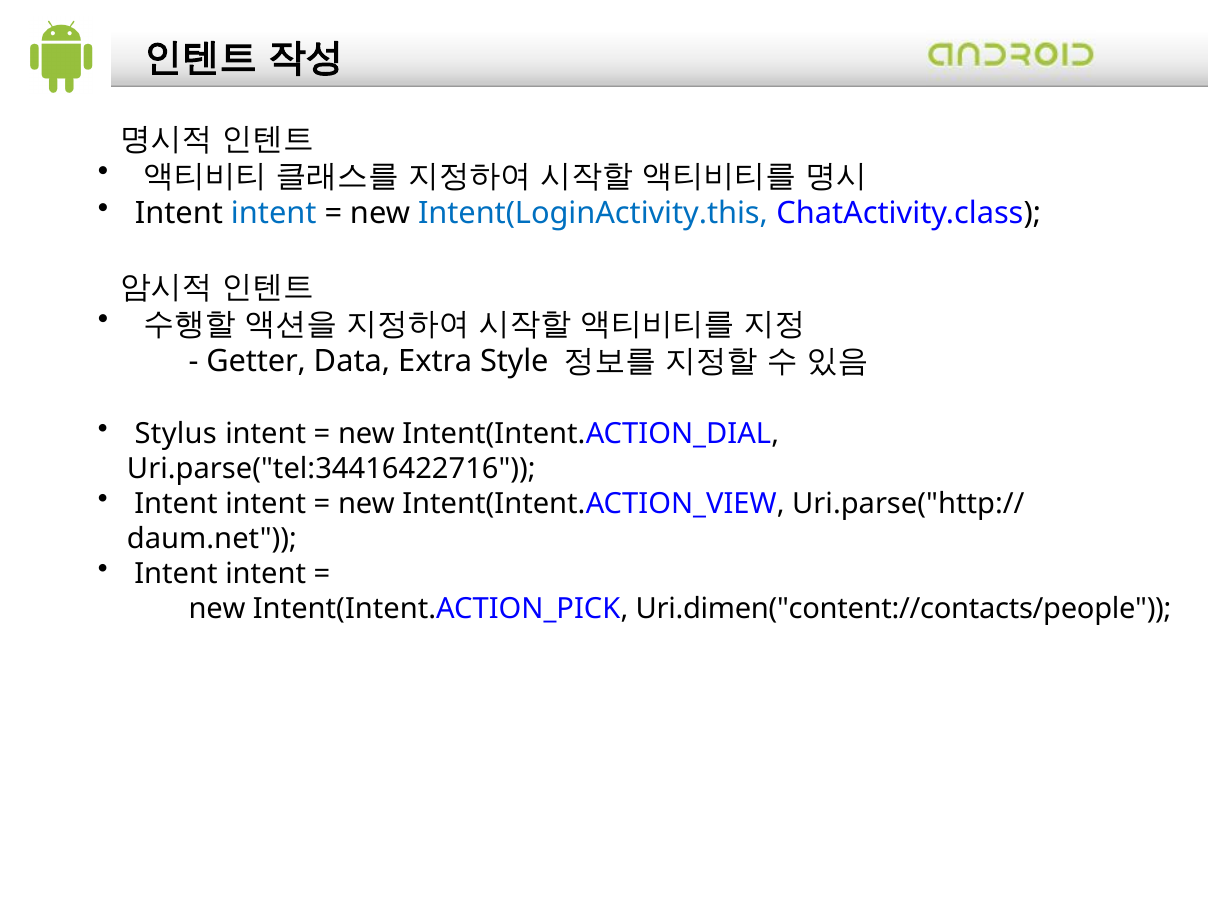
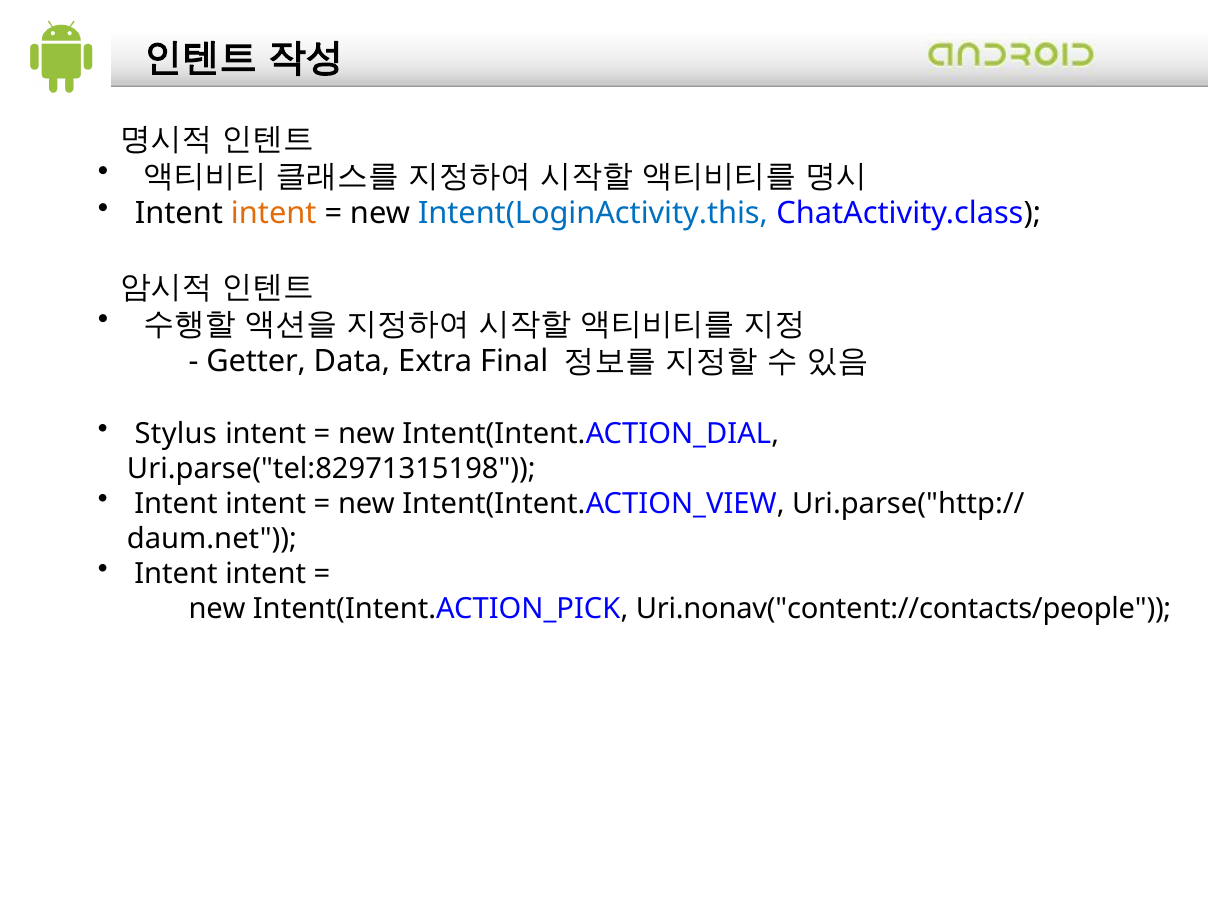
intent colour: blue -> orange (274, 213)
Style: Style -> Final (514, 361)
Uri.parse("tel:34416422716: Uri.parse("tel:34416422716 -> Uri.parse("tel:82971315198 (331, 469)
Uri.dimen("content://contacts/people: Uri.dimen("content://contacts/people -> Uri.nonav("content://contacts/people (904, 609)
